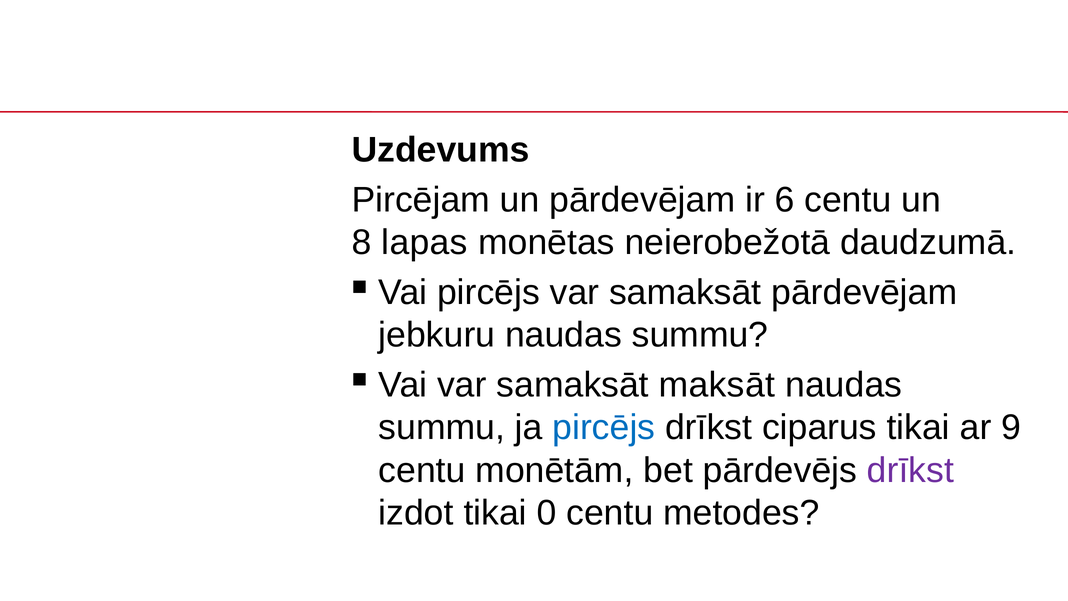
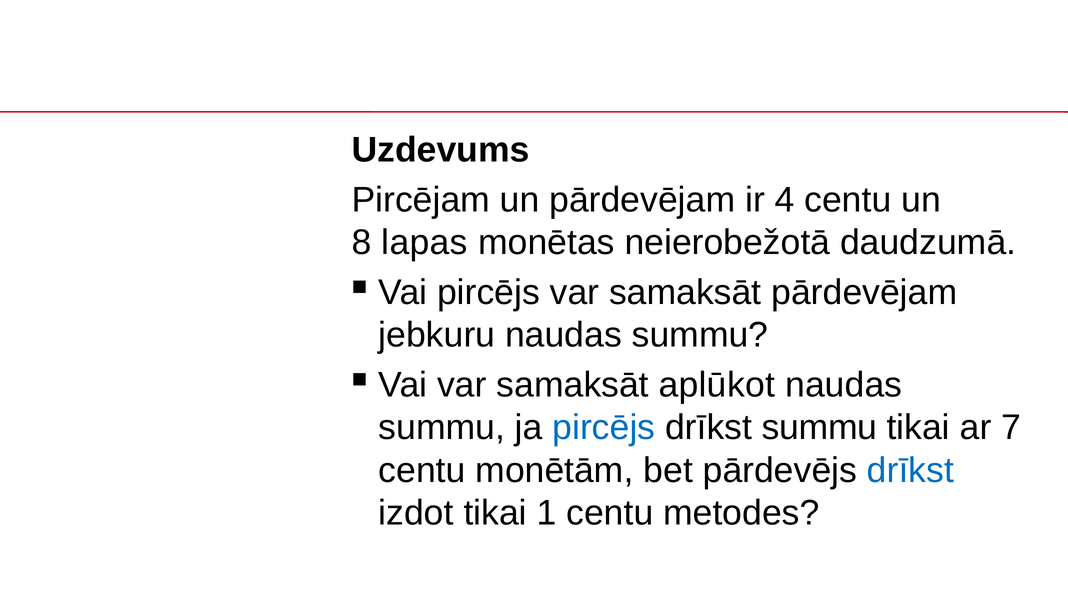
6: 6 -> 4 (785, 200)
maksāt: maksāt -> aplūkot (717, 385)
drīkst ciparus: ciparus -> summu (820, 428)
9: 9 -> 7 (1011, 428)
drīkst colour: purple -> blue (910, 470)
0: 0 -> 1 (547, 513)
